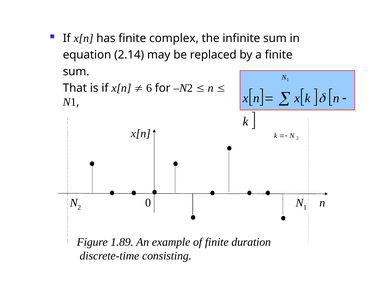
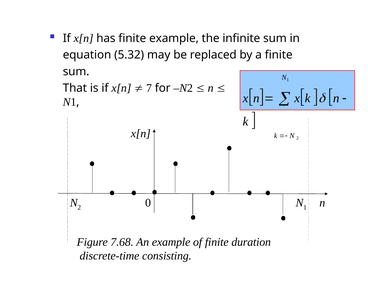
finite complex: complex -> example (174, 38)
2.14: 2.14 -> 5.32 (129, 55)
6: 6 -> 7 (149, 88)
1.89: 1.89 -> 7.68 (122, 242)
